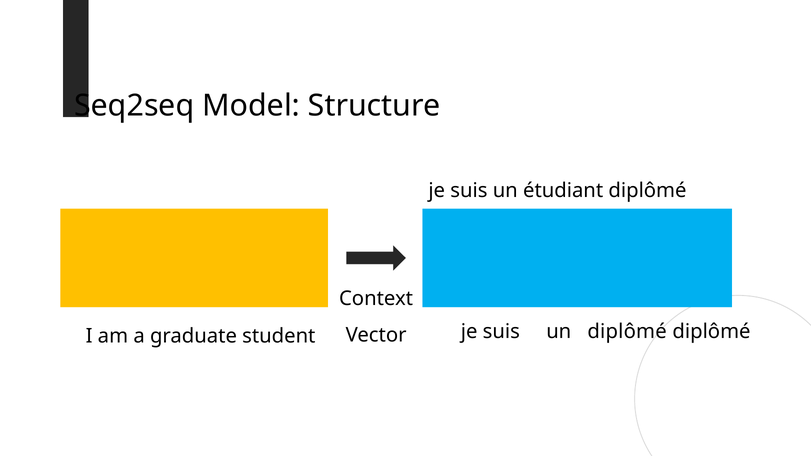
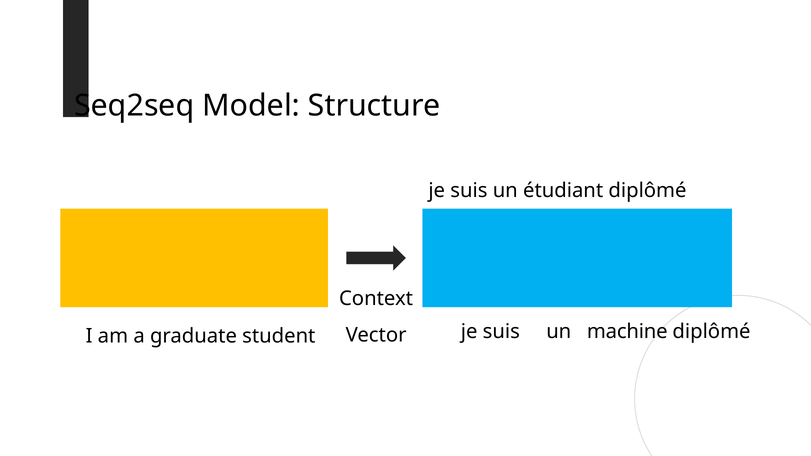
un diplômé: diplômé -> machine (627, 332)
